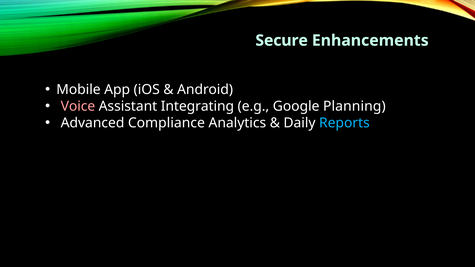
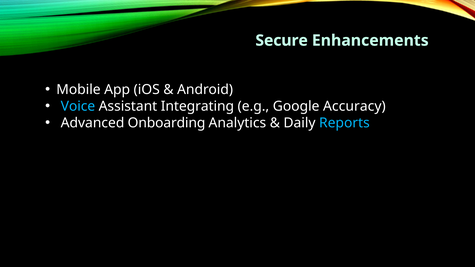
Voice colour: pink -> light blue (78, 106)
Planning: Planning -> Accuracy (354, 106)
Compliance: Compliance -> Onboarding (167, 123)
